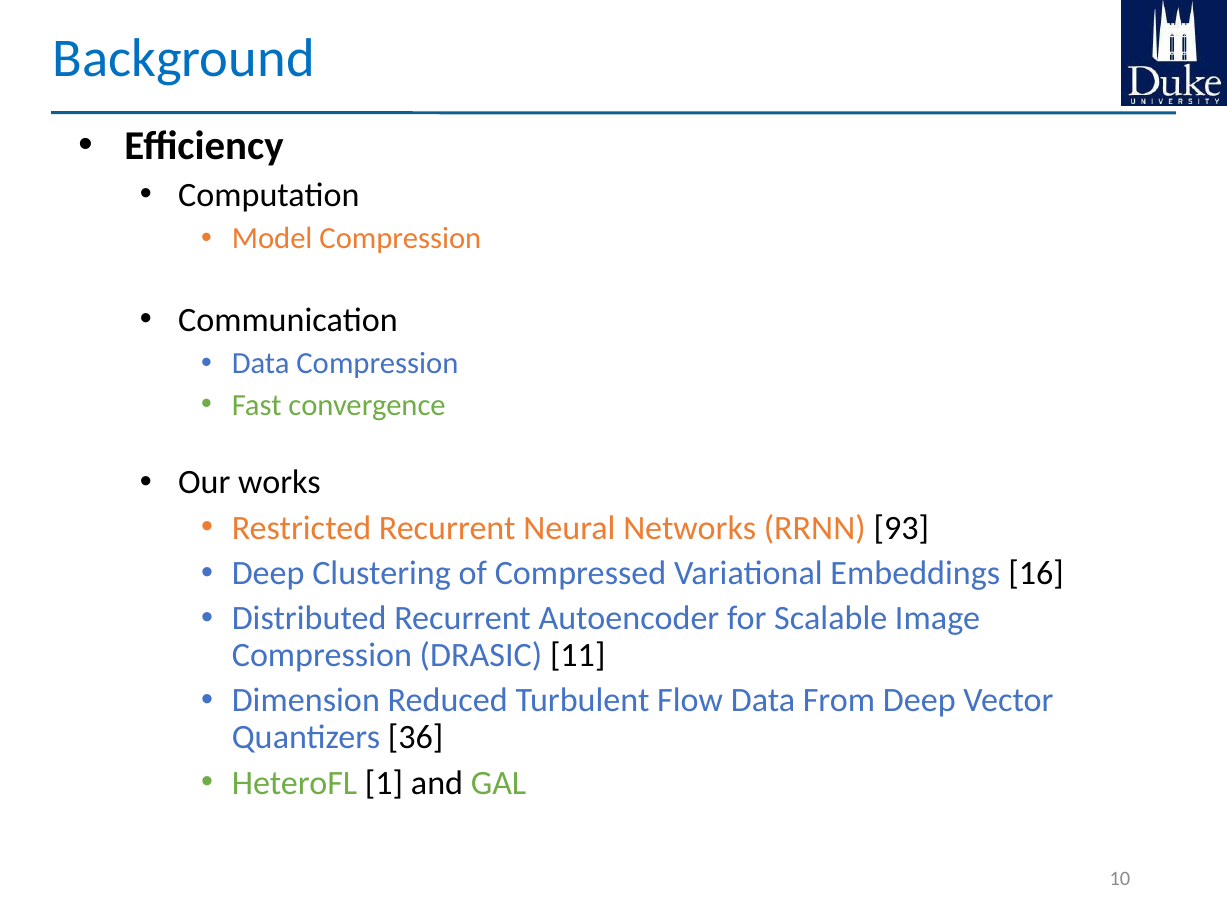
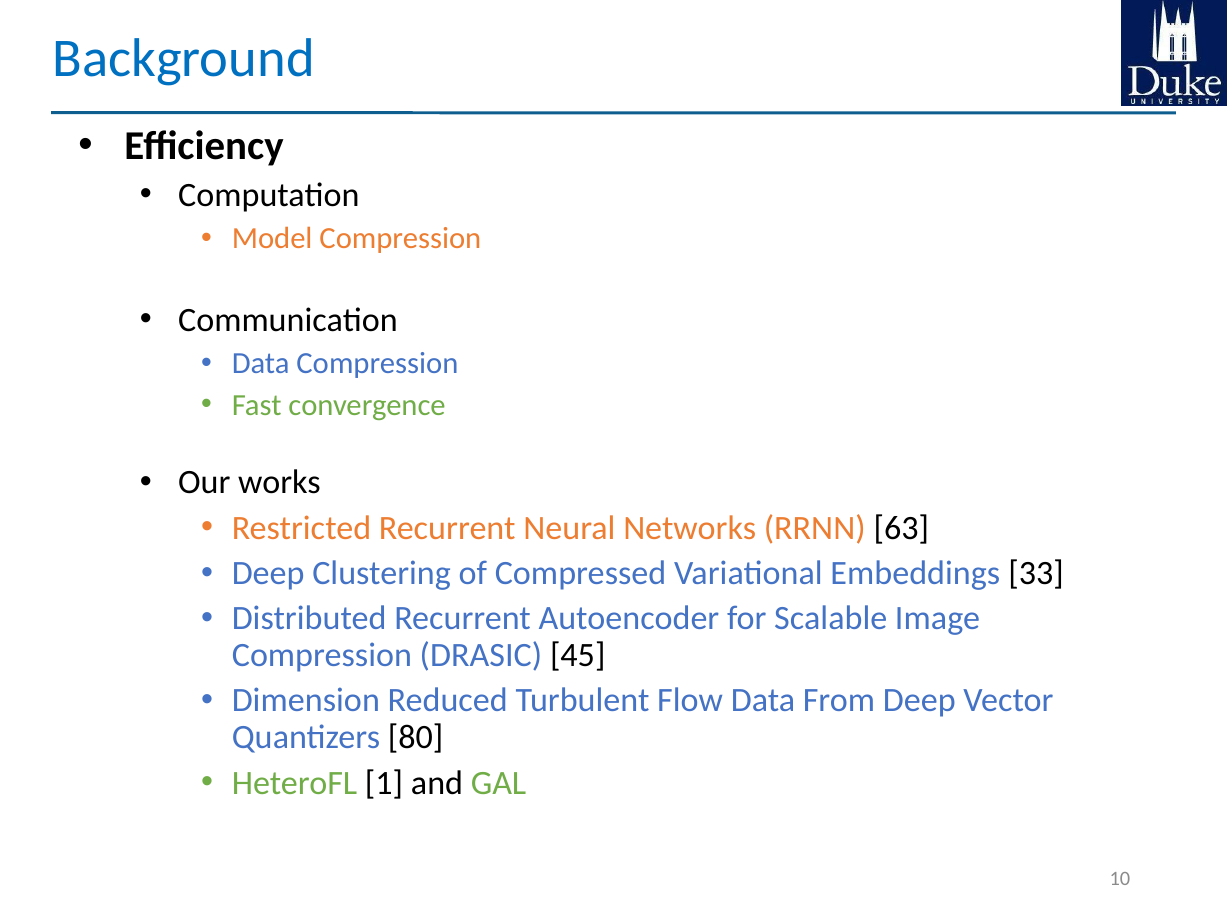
93: 93 -> 63 (901, 528)
16: 16 -> 33 (1036, 573)
11: 11 -> 45 (578, 656)
36: 36 -> 80 (416, 738)
